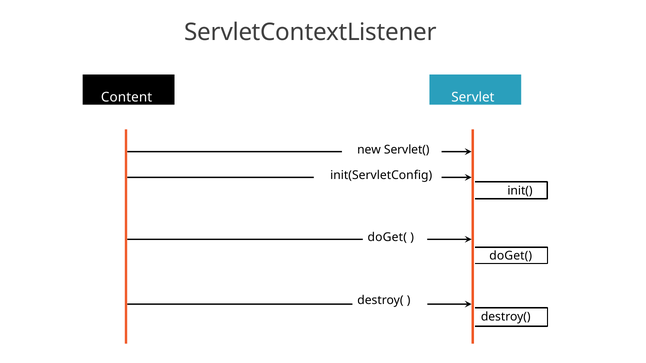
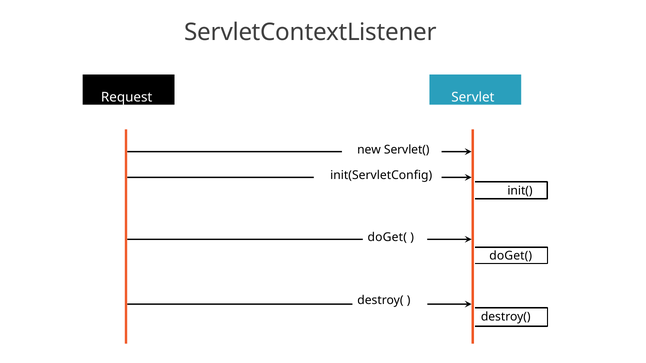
Content: Content -> Request (127, 98)
